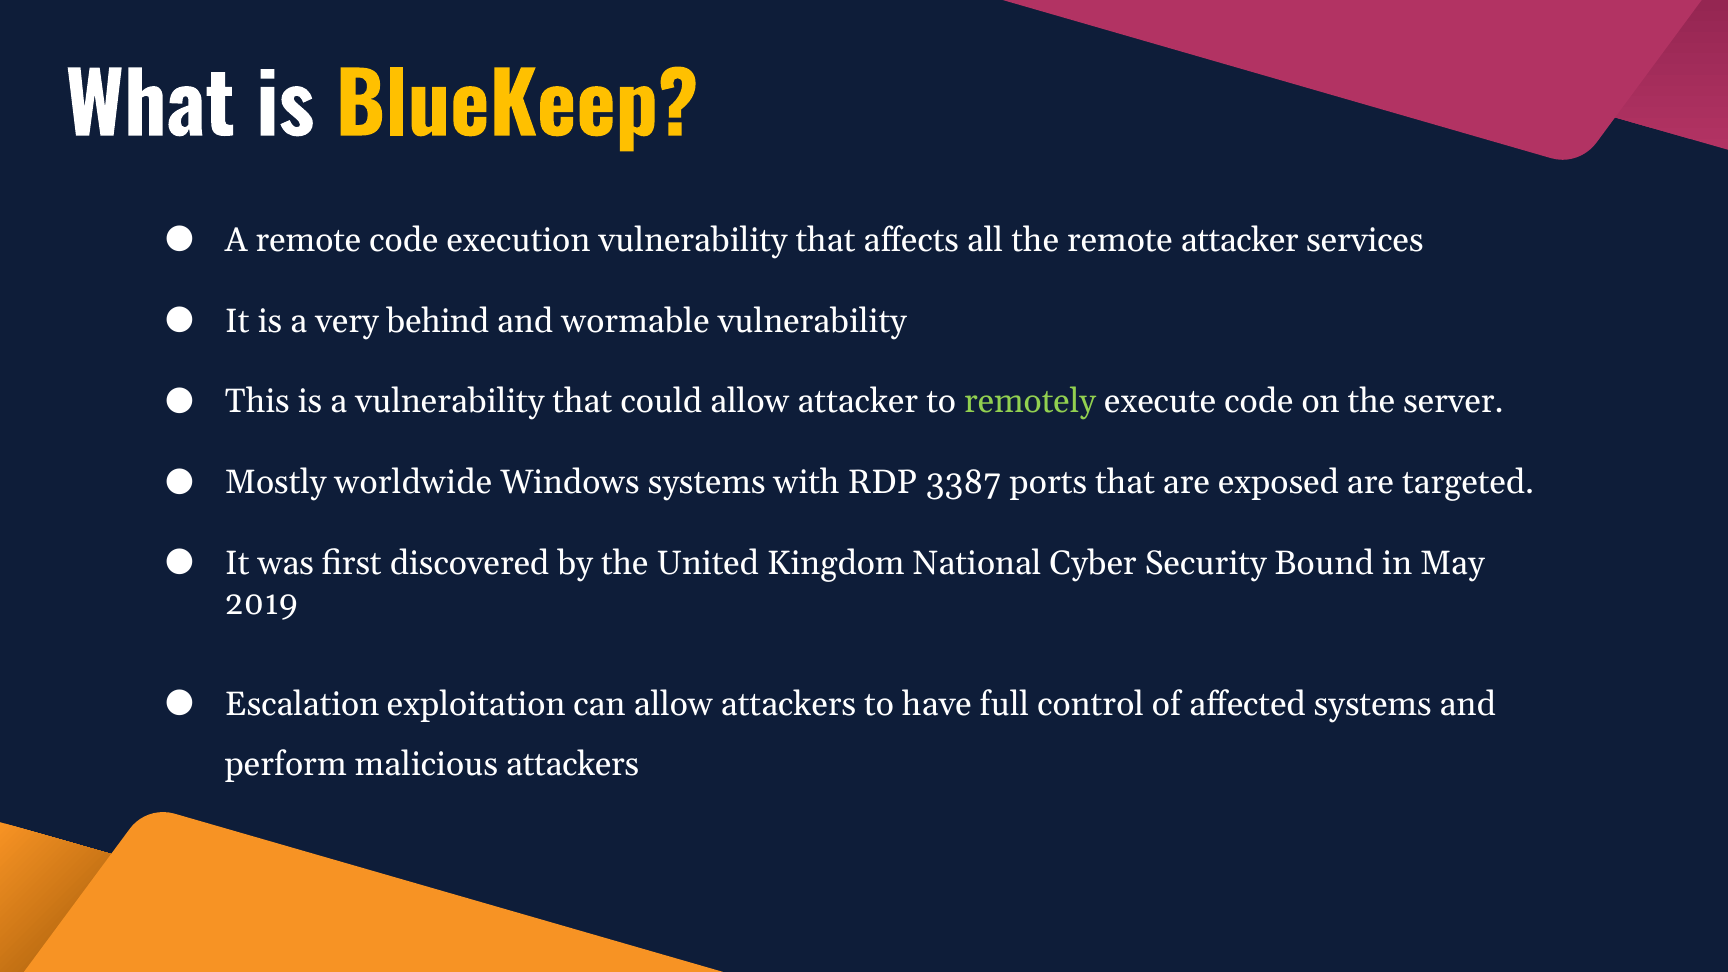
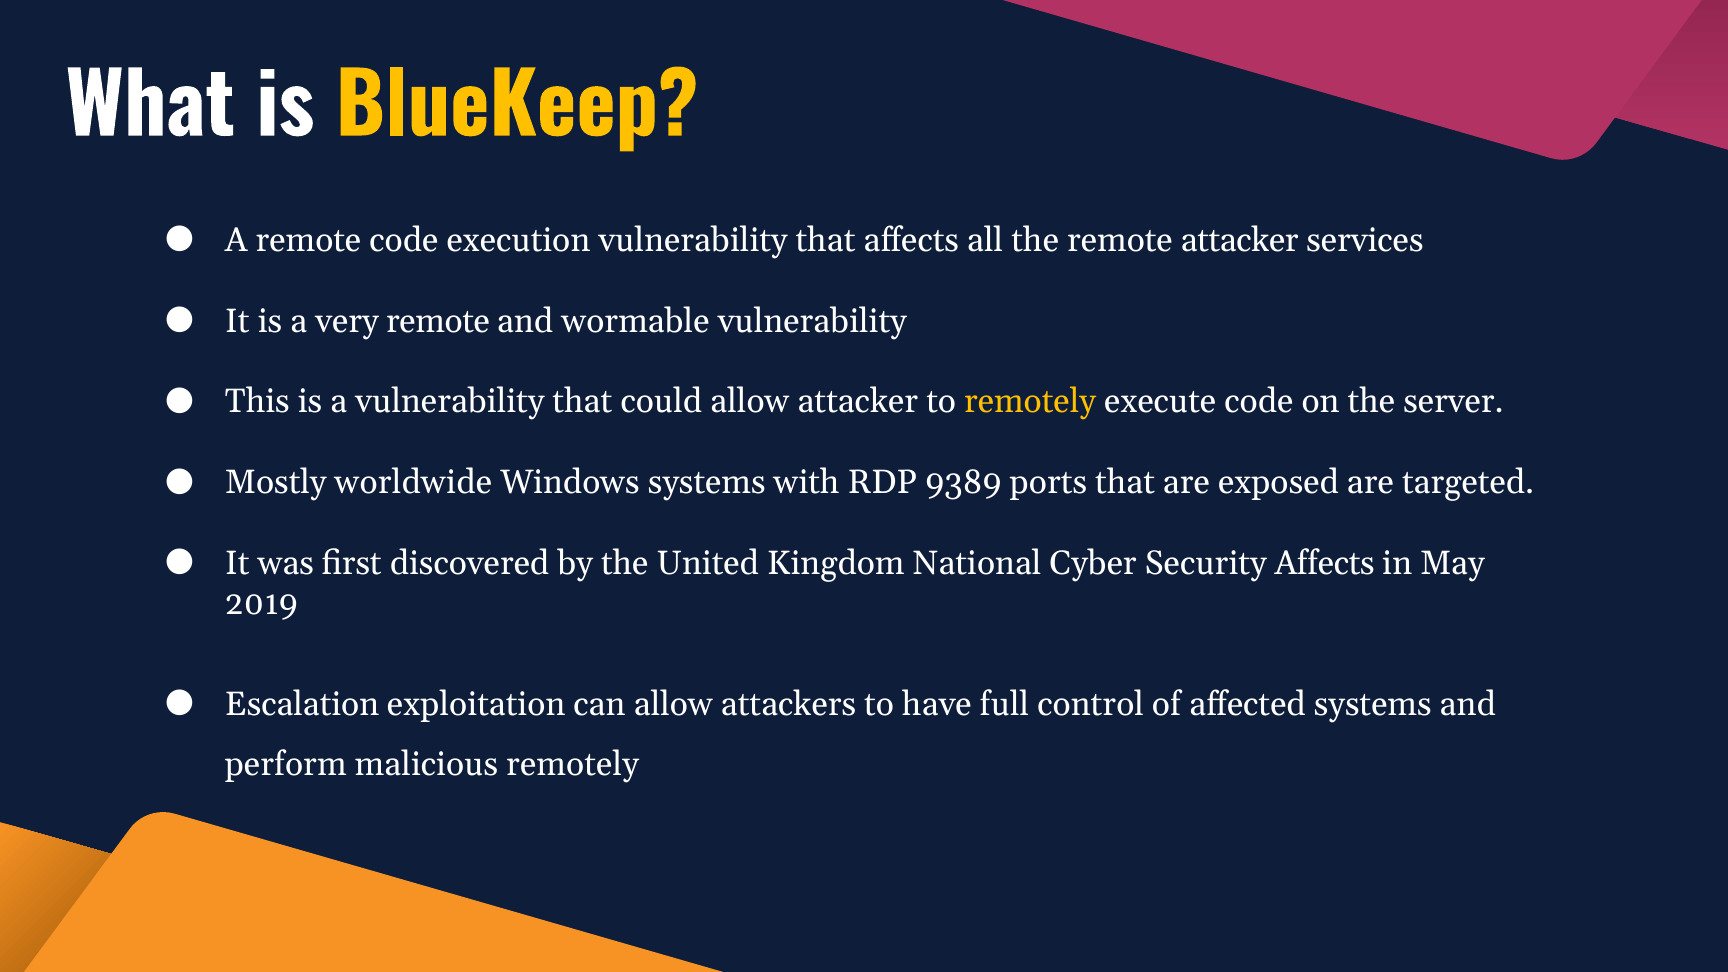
very behind: behind -> remote (438, 321)
remotely colour: light green -> yellow (1030, 402)
3387: 3387 -> 9389 (963, 482)
Security Bound: Bound -> Affects (1325, 563)
malicious attackers: attackers -> remotely (573, 765)
